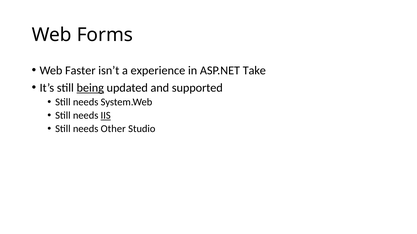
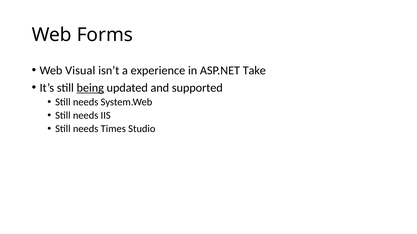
Faster: Faster -> Visual (80, 71)
IIS underline: present -> none (106, 116)
Other: Other -> Times (113, 129)
